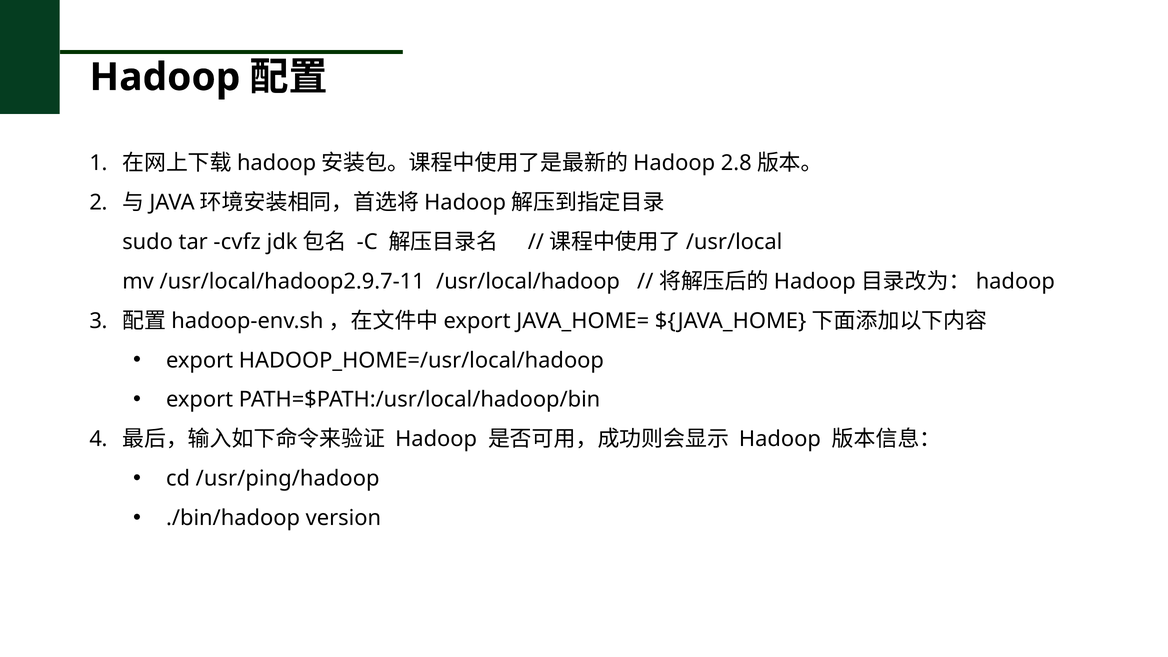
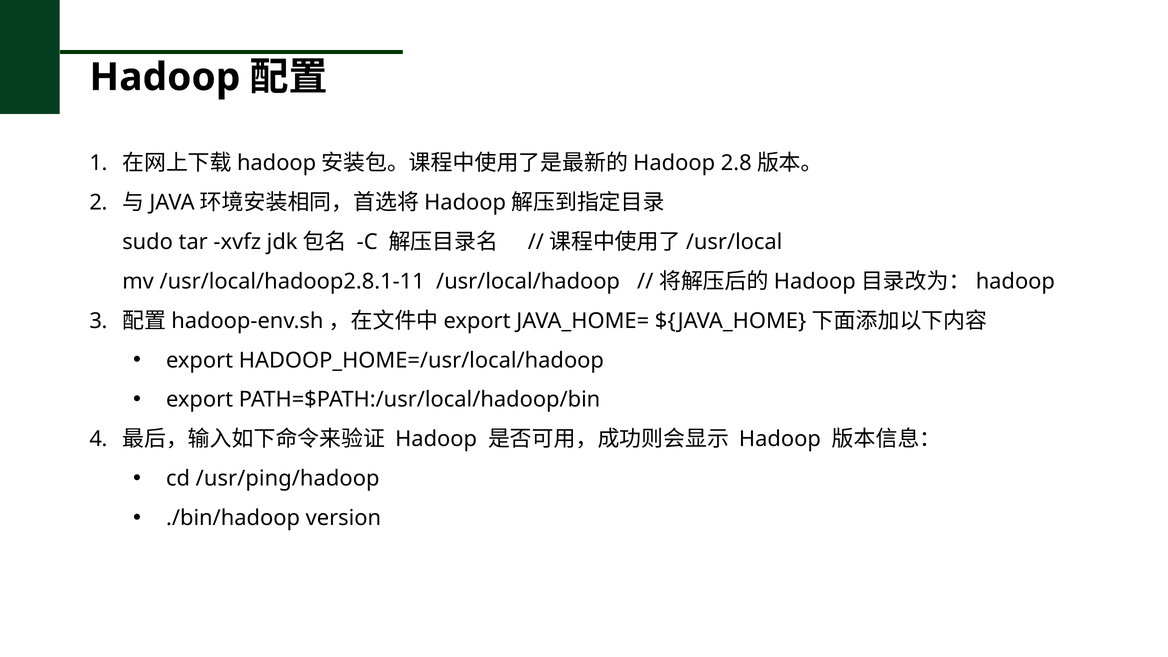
cvfz: cvfz -> xvfz (237, 242)
/usr/local/hadoop2.9.7-11: /usr/local/hadoop2.9.7-11 -> /usr/local/hadoop2.8.1-11 (292, 281)
